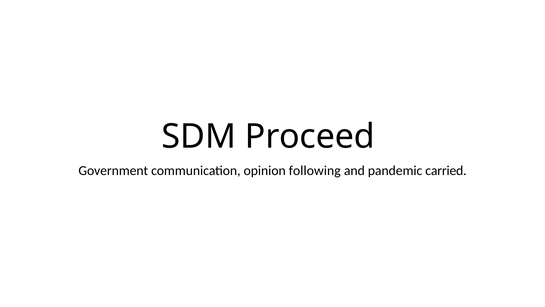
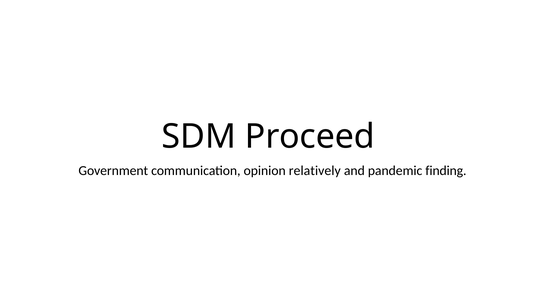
following: following -> relatively (315, 170)
carried: carried -> finding (446, 170)
